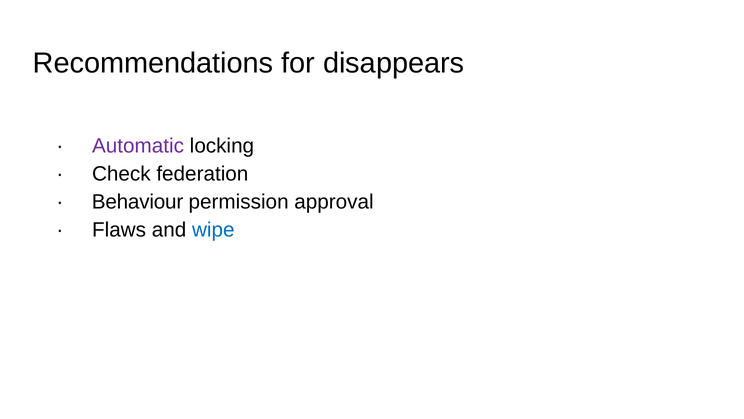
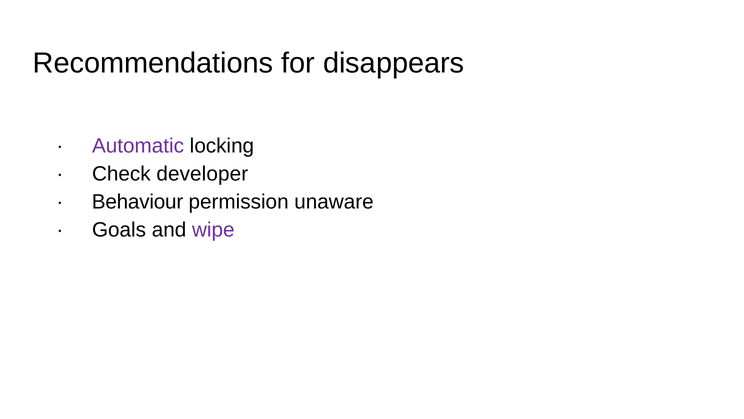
federation: federation -> developer (202, 174)
approval: approval -> unaware (334, 202)
Flaws: Flaws -> Goals (119, 230)
wipe colour: blue -> purple (213, 230)
